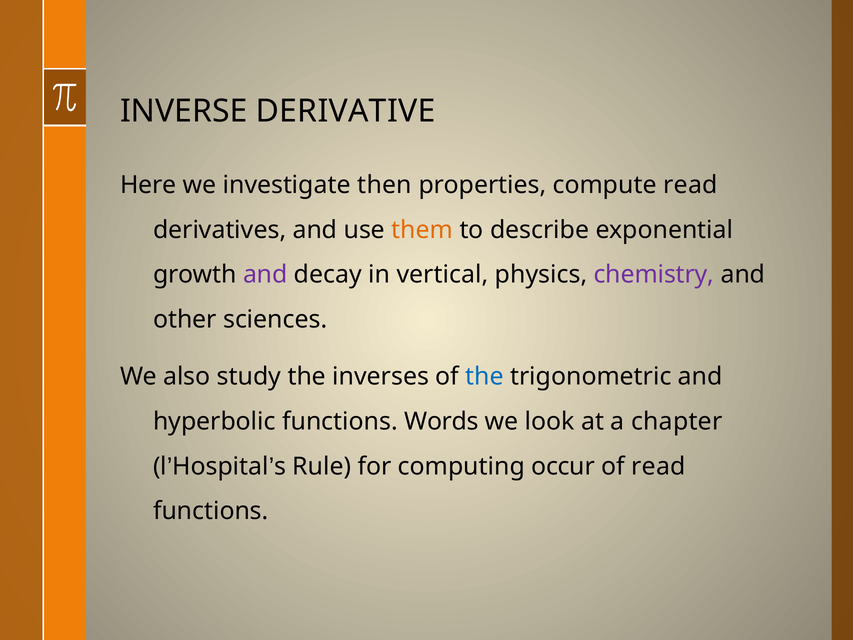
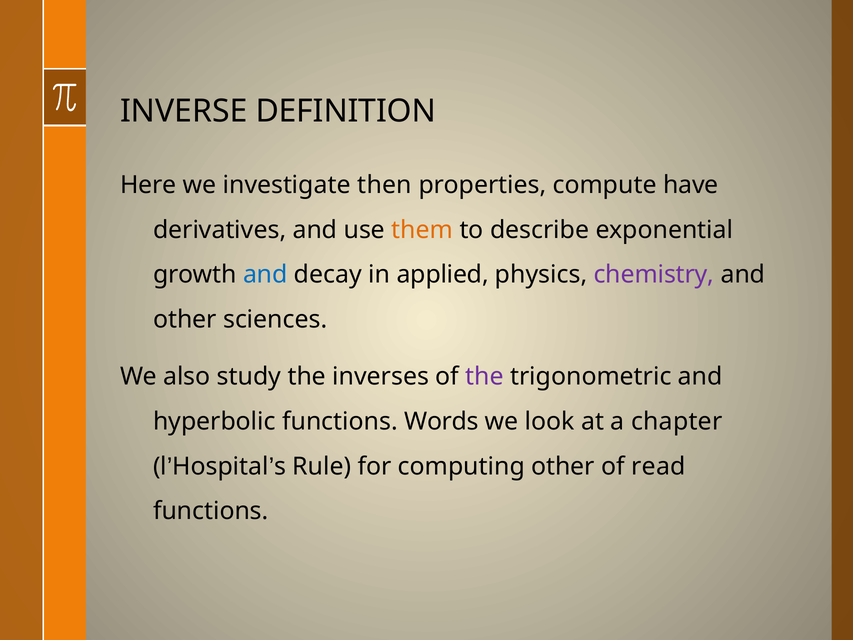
DERIVATIVE: DERIVATIVE -> DEFINITION (346, 111)
compute read: read -> have (691, 185)
and colour: purple -> blue (265, 275)
vertical: vertical -> applied (443, 275)
the colour: blue -> purple (485, 377)
computing occur: occur -> other (563, 466)
